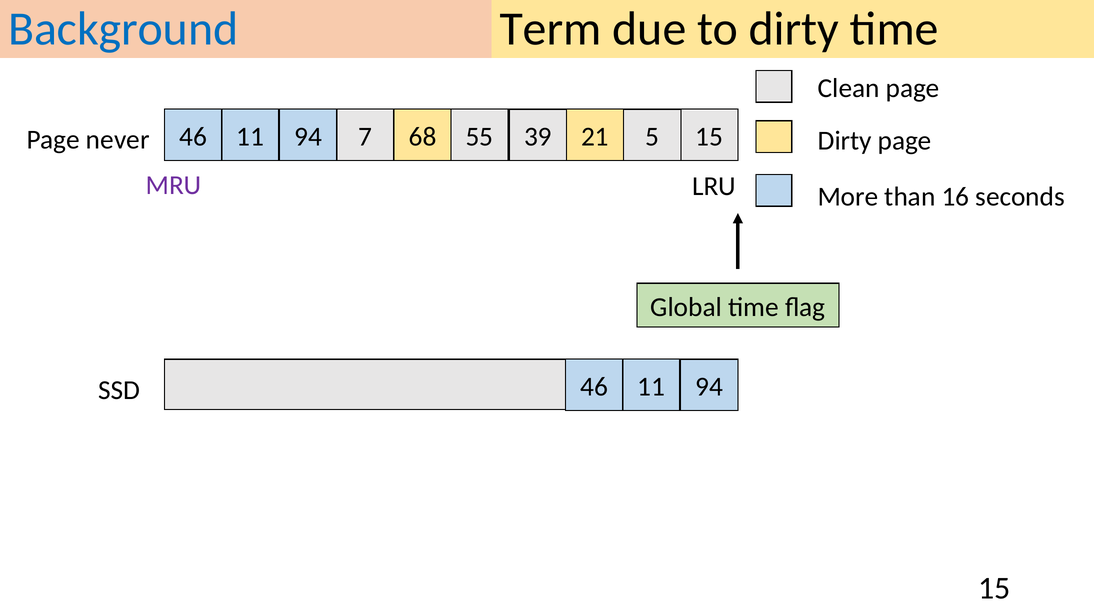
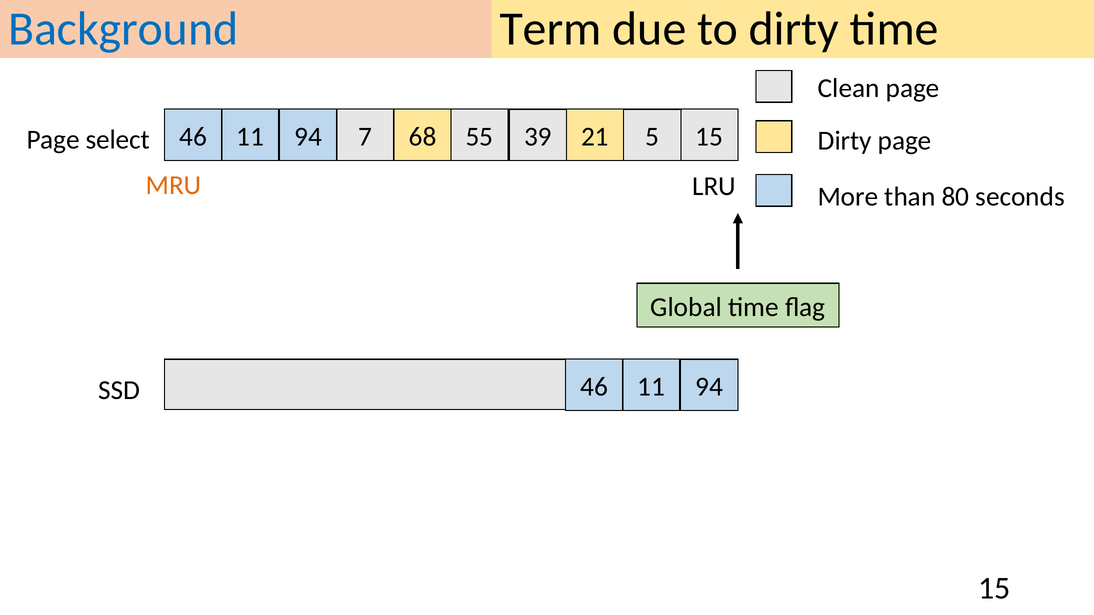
never: never -> select (118, 140)
MRU colour: purple -> orange (174, 185)
16: 16 -> 80 (955, 197)
